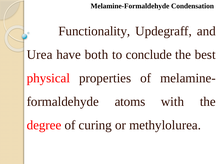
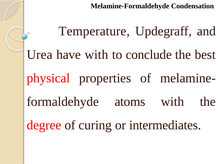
Functionality: Functionality -> Temperature (94, 31)
have both: both -> with (96, 54)
methylolurea: methylolurea -> intermediates (165, 125)
